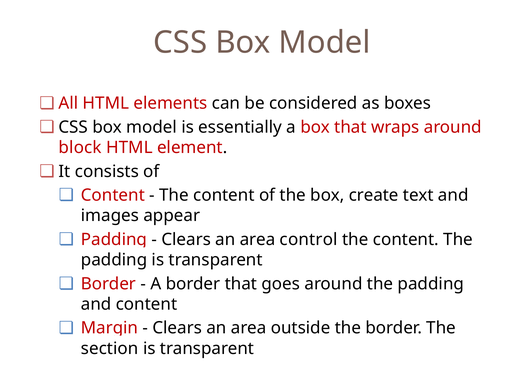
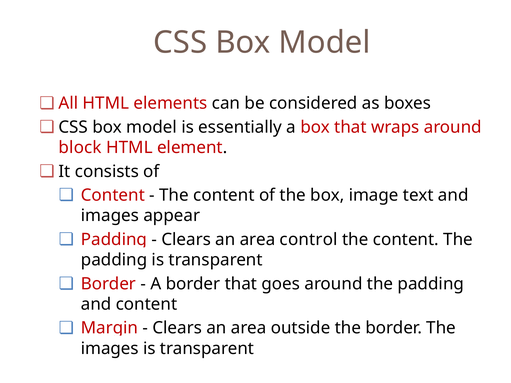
create: create -> image (374, 195)
section: section -> images (110, 349)
